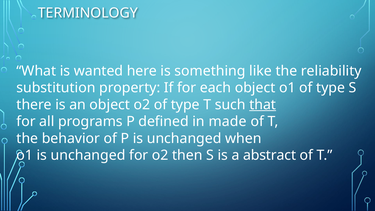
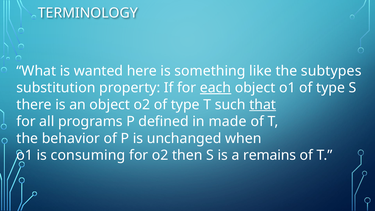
reliability: reliability -> subtypes (331, 71)
each underline: none -> present (216, 88)
o1 is unchanged: unchanged -> consuming (88, 155)
abstract: abstract -> remains (270, 155)
